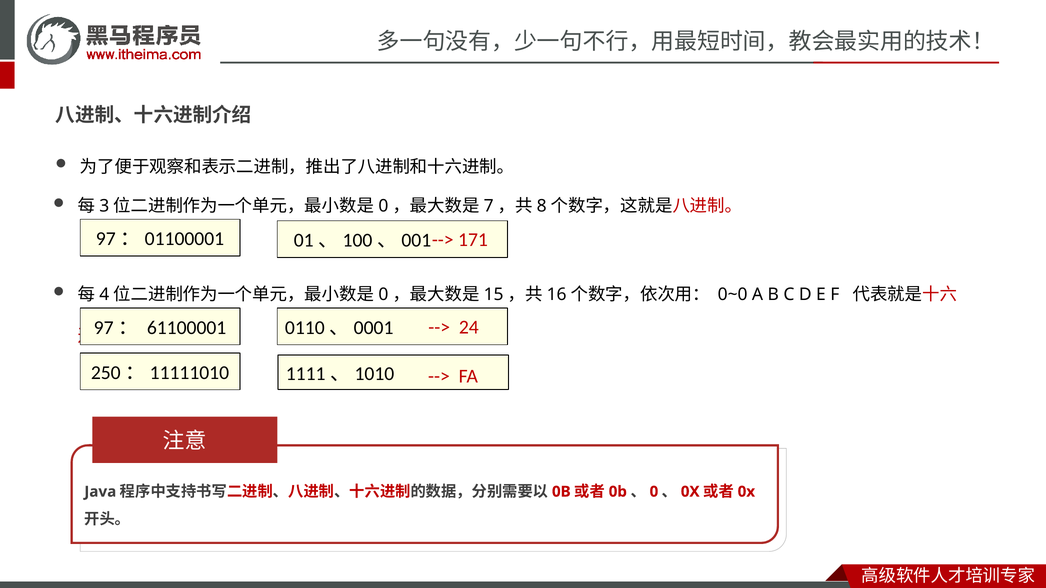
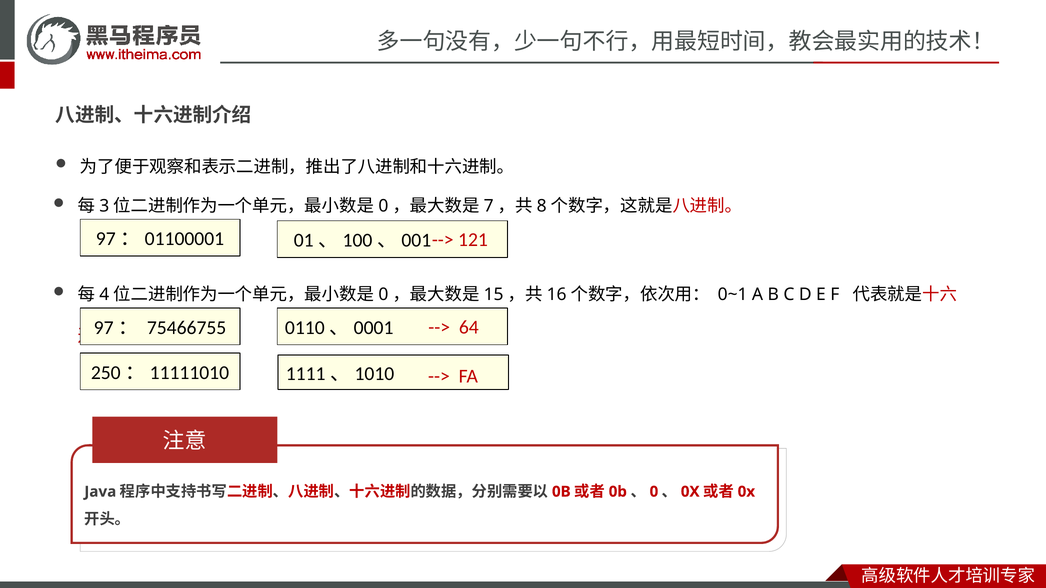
171: 171 -> 121 (473, 240)
0~0: 0~0 -> 0~1 (733, 295)
24: 24 -> 64 (469, 328)
61100001: 61100001 -> 75466755 (187, 328)
